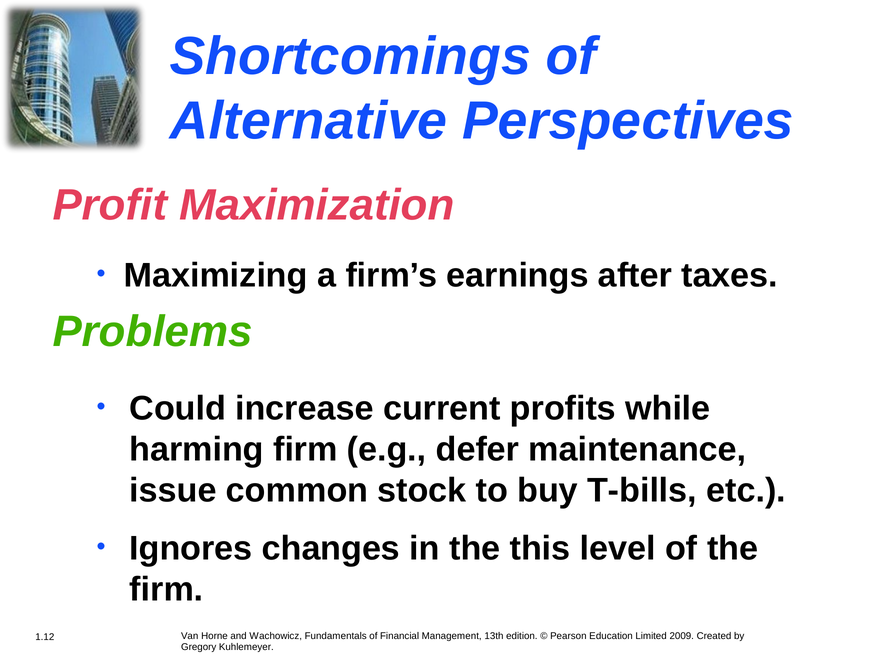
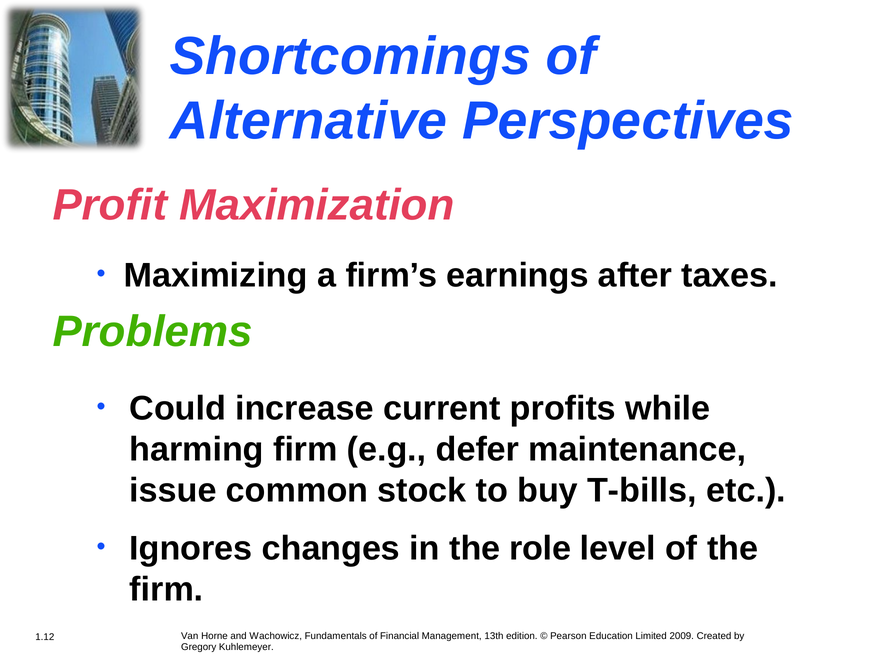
this: this -> role (540, 549)
